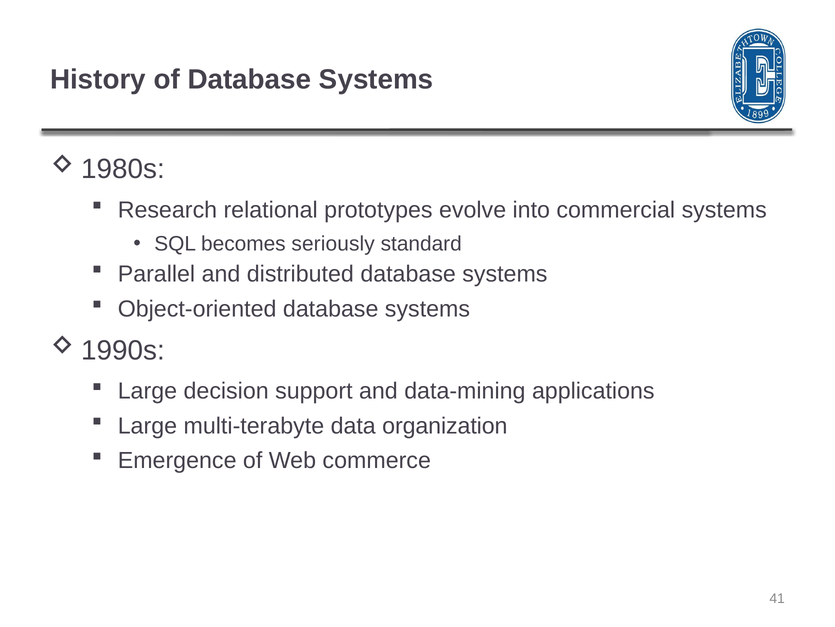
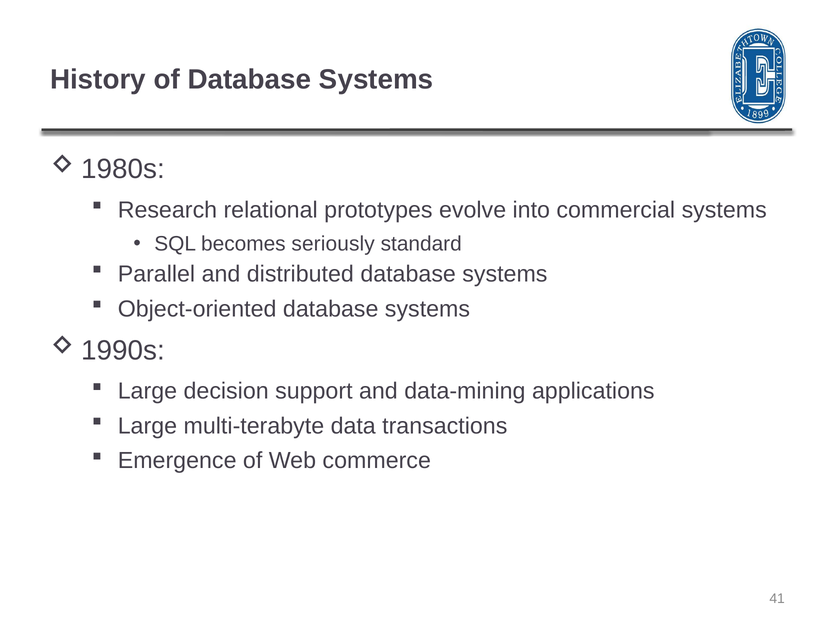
organization: organization -> transactions (445, 425)
